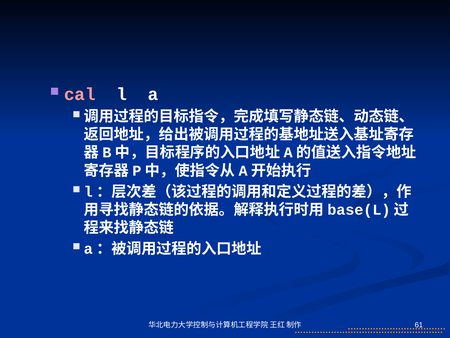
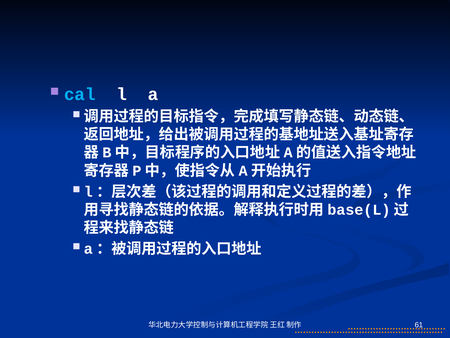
cal colour: pink -> light blue (80, 94)
